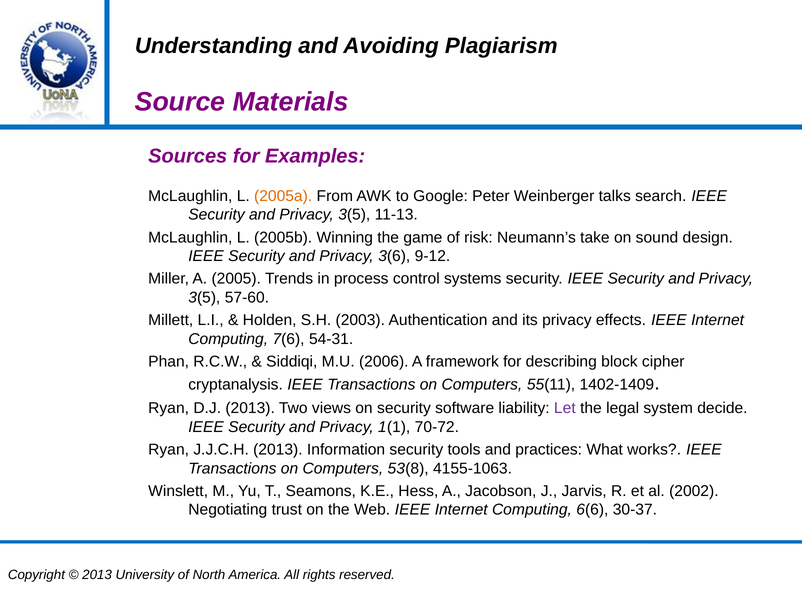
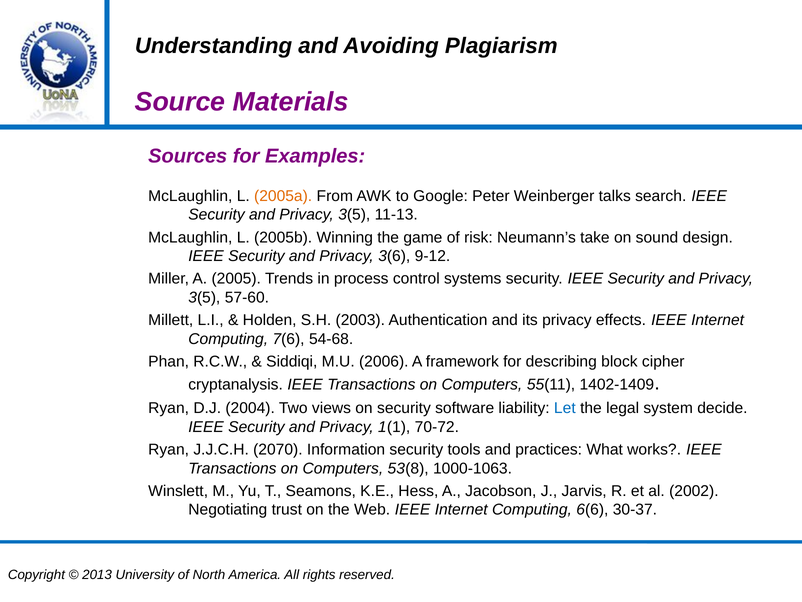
54-31: 54-31 -> 54-68 (331, 339)
D.J 2013: 2013 -> 2004 (250, 408)
Let colour: purple -> blue (565, 408)
J.J.C.H 2013: 2013 -> 2070 (278, 449)
4155-1063: 4155-1063 -> 1000-1063 (473, 468)
